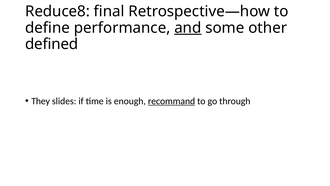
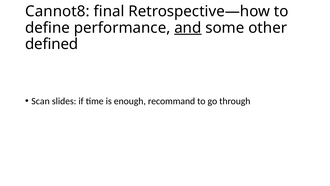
Reduce8: Reduce8 -> Cannot8 (57, 11)
They: They -> Scan (41, 101)
recommand underline: present -> none (172, 101)
